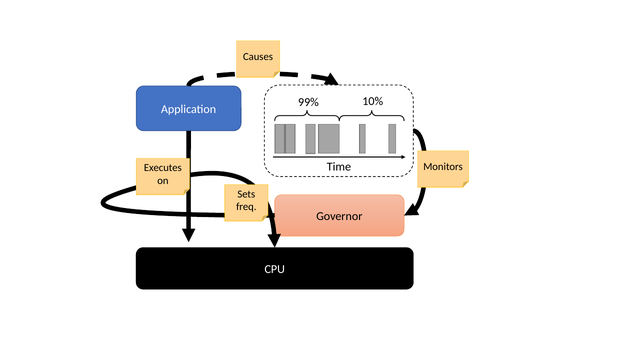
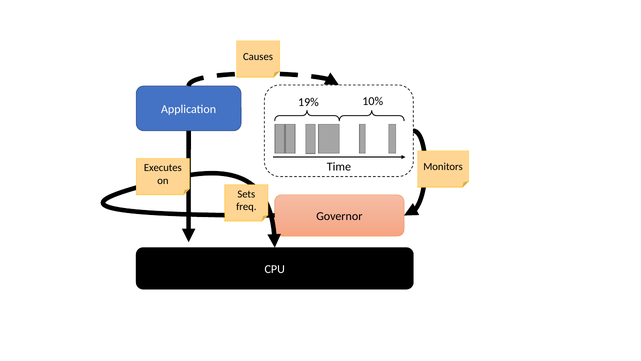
99%: 99% -> 19% (308, 102)
